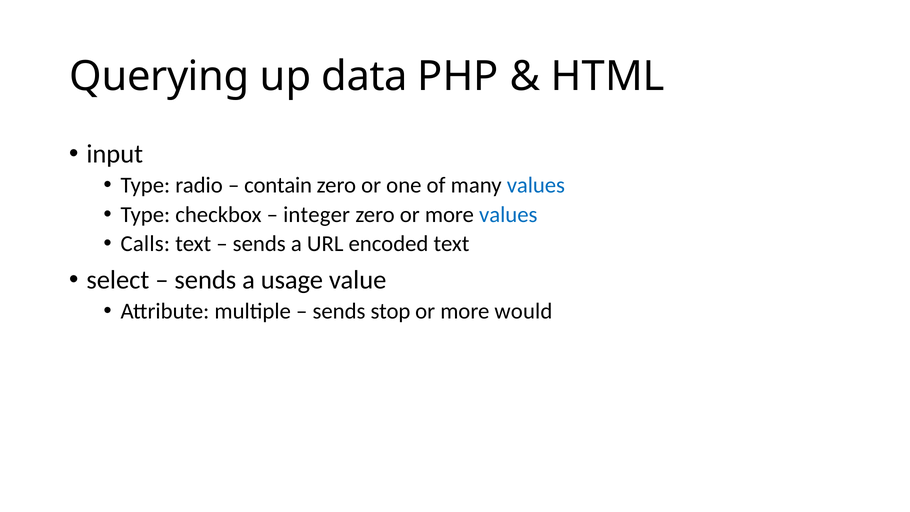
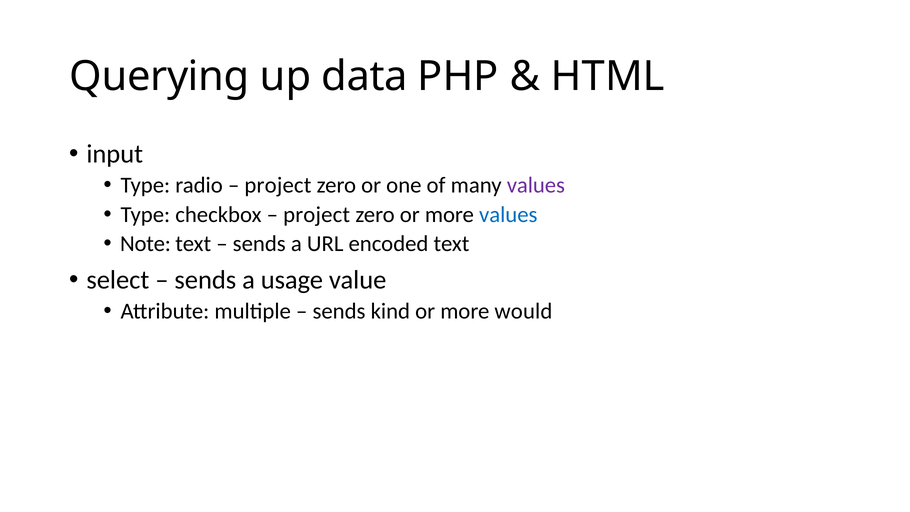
contain: contain -> project (278, 185)
values colour: blue -> purple (536, 185)
integer: integer -> project (317, 215)
Calls: Calls -> Note (145, 244)
stop: stop -> kind (390, 311)
